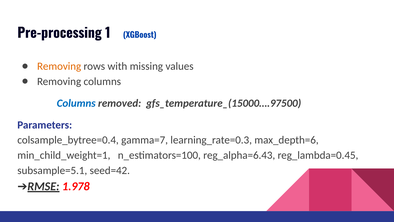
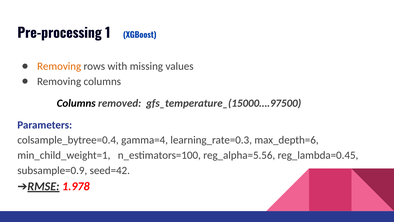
Columns colour: blue -> black (76, 103)
gamma=7: gamma=7 -> gamma=4 (145, 140)
reg_alpha=6.43: reg_alpha=6.43 -> reg_alpha=5.56 (239, 155)
subsample=5.1: subsample=5.1 -> subsample=0.9 (52, 170)
